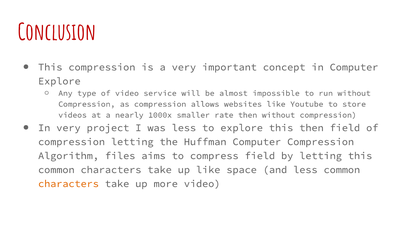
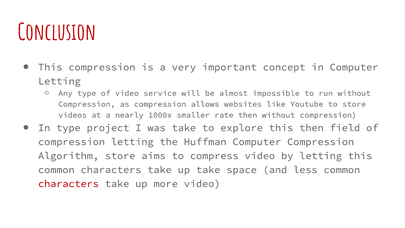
Explore: Explore -> Letting (59, 81)
In very: very -> type (68, 128)
was less: less -> take (184, 128)
Algorithm files: files -> store (120, 156)
compress field: field -> video (260, 156)
up like: like -> take (208, 170)
characters colour: orange -> red (68, 184)
